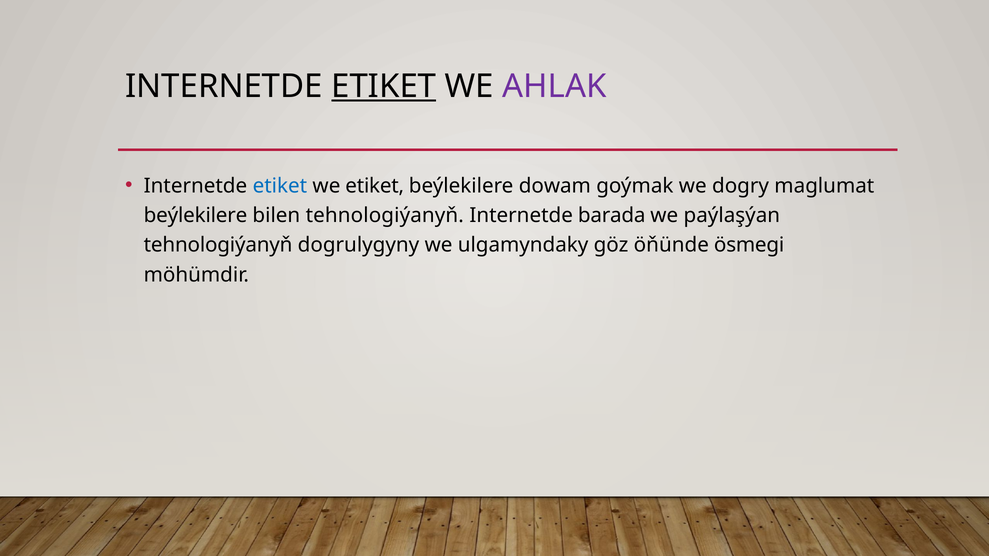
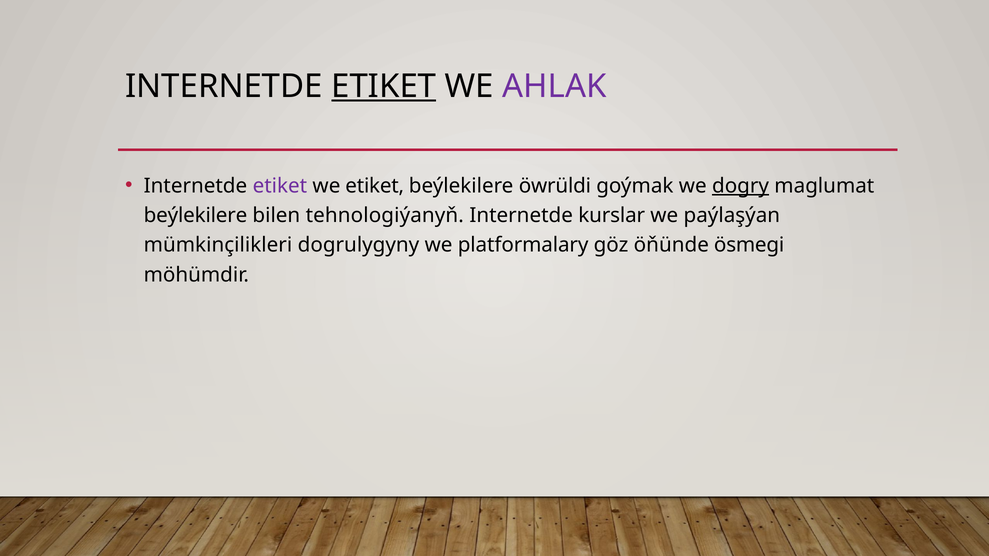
etiket colour: blue -> purple (280, 186)
dowam: dowam -> öwrüldi (555, 186)
dogry underline: none -> present (741, 186)
barada: barada -> kurslar (612, 216)
tehnologiýanyň: tehnologiýanyň -> mümkinçilikleri (218, 245)
ulgamyndaky: ulgamyndaky -> platformalary (523, 245)
